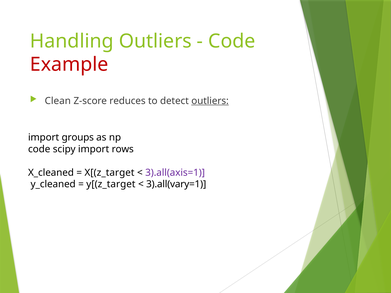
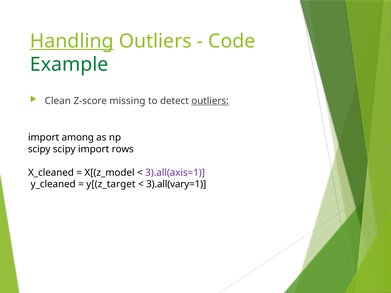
Handling underline: none -> present (72, 41)
Example colour: red -> green (69, 65)
reduces: reduces -> missing (127, 101)
groups: groups -> among (78, 137)
code: code -> scipy (39, 149)
X[(z_target: X[(z_target -> X[(z_model (110, 173)
